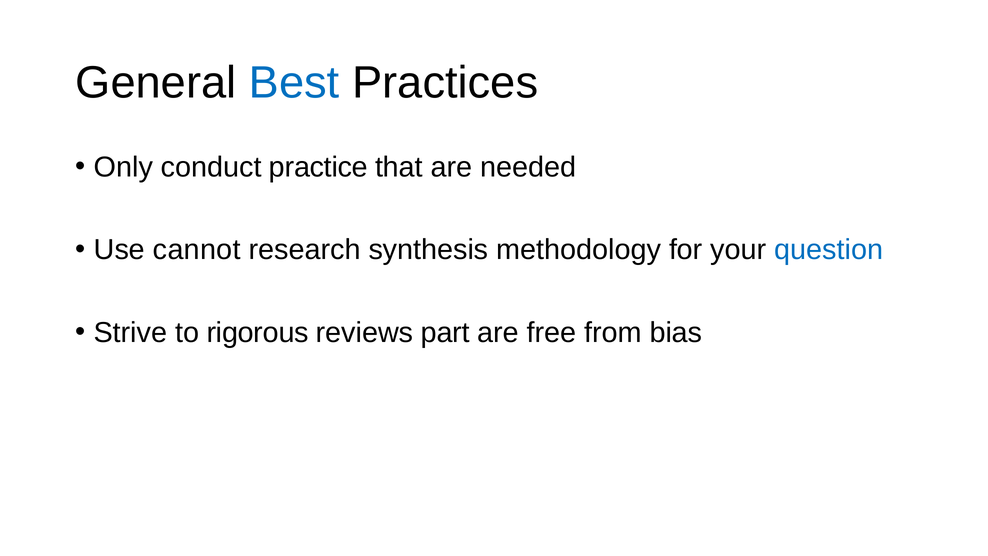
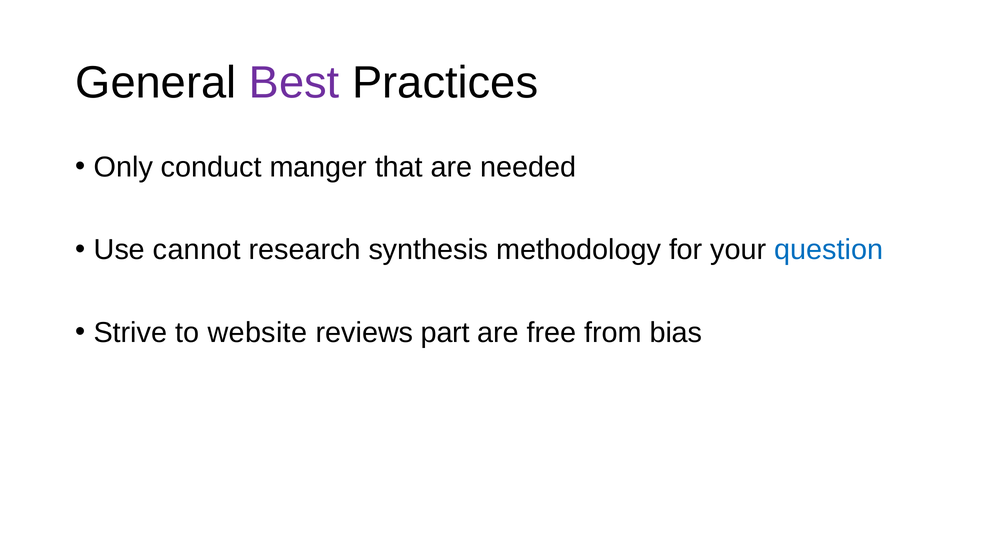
Best colour: blue -> purple (294, 83)
practice: practice -> manger (318, 167)
rigorous: rigorous -> website (257, 332)
